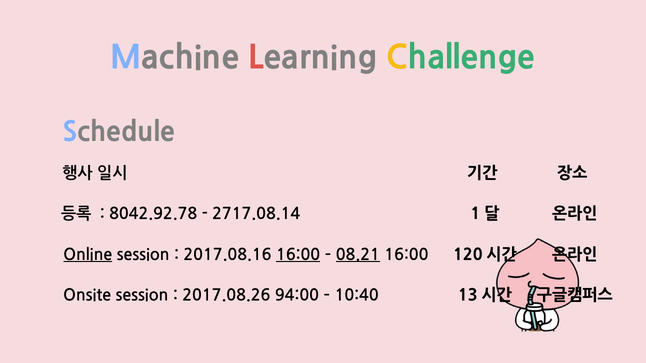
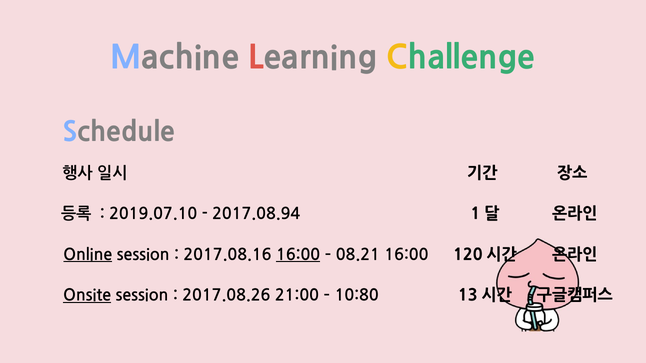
8042.92.78: 8042.92.78 -> 2019.07.10 (153, 214)
2717.08.14: 2717.08.14 -> 2017.08.94 (256, 214)
08.21 underline: present -> none (358, 255)
Onsite underline: none -> present (87, 296)
94:00: 94:00 -> 21:00 (297, 296)
10:40: 10:40 -> 10:80 (357, 296)
